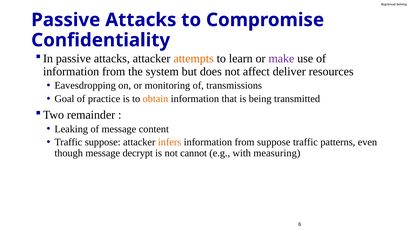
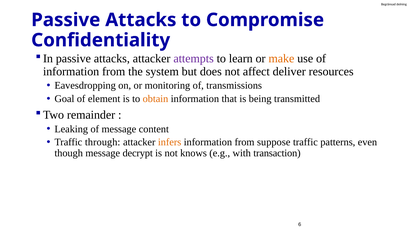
attempts colour: orange -> purple (194, 59)
make colour: purple -> orange (281, 59)
practice: practice -> element (104, 99)
Traffic suppose: suppose -> through (103, 142)
cannot: cannot -> knows (194, 153)
measuring: measuring -> transaction (277, 153)
